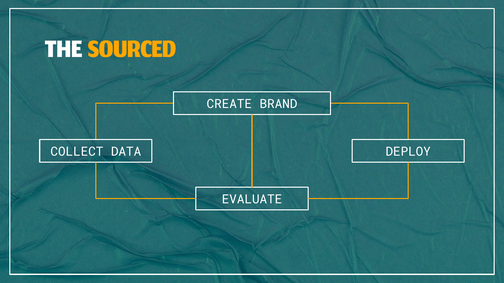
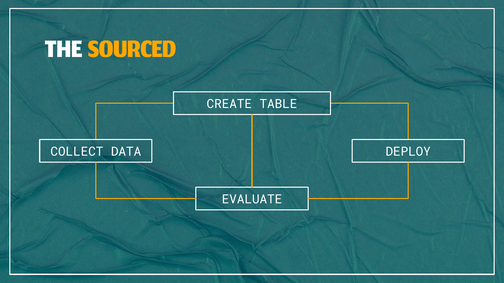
BRAND: BRAND -> TABLE (278, 104)
